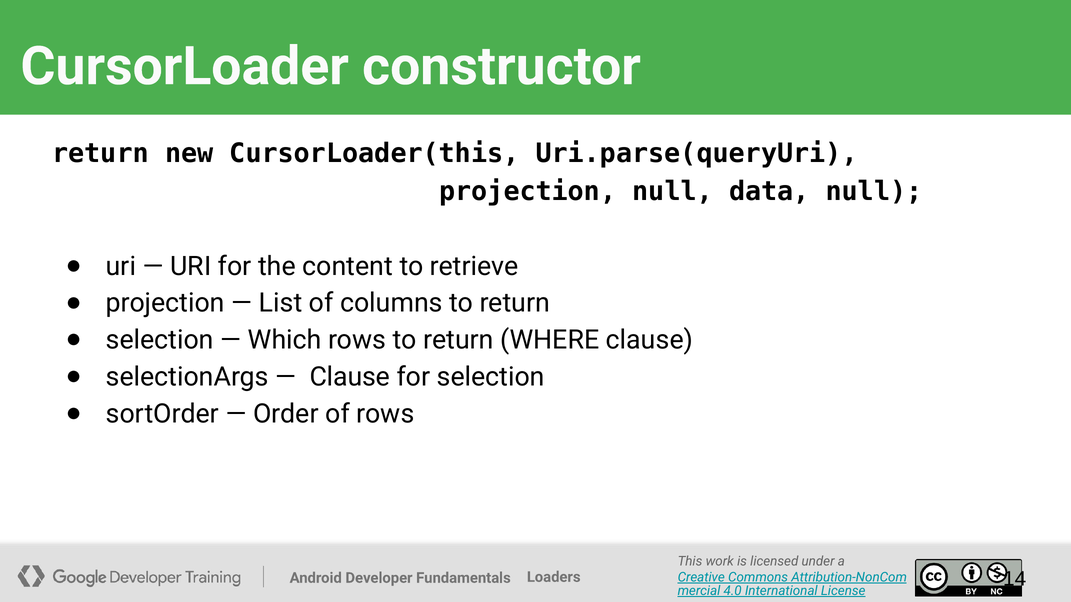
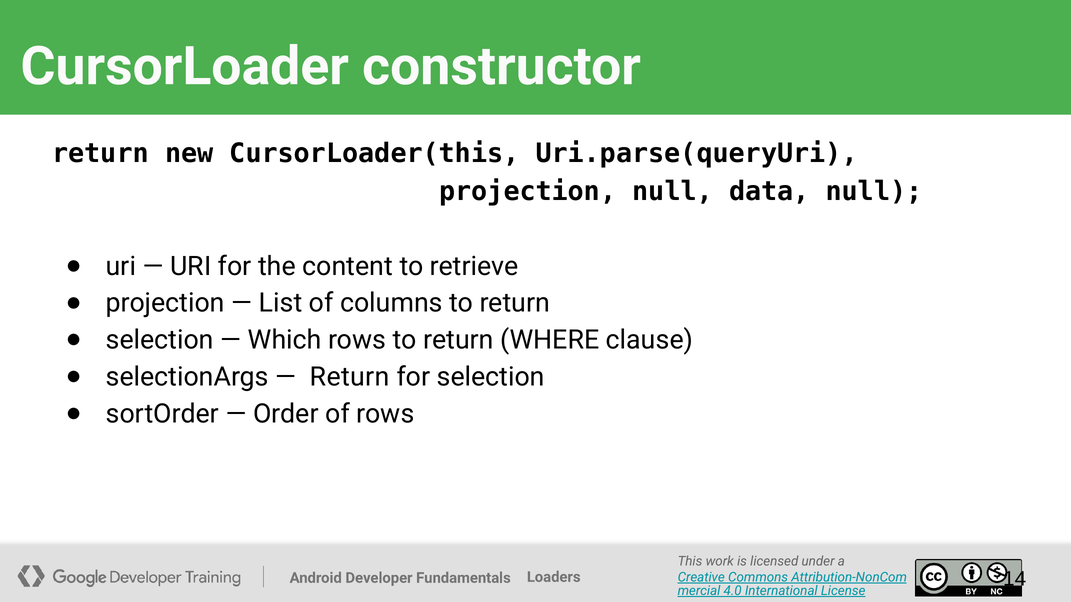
Clause: Clause -> Return (350, 377)
